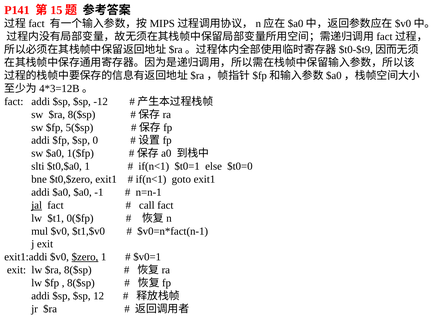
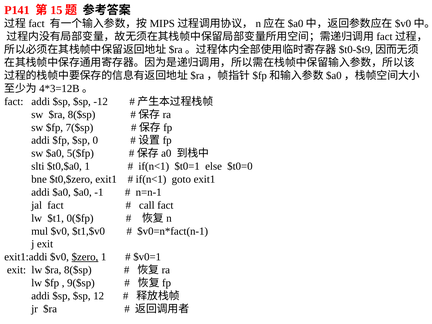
5($sp: 5($sp -> 7($sp (79, 127)
1($fp: 1($fp -> 5($fp (80, 153)
jal underline: present -> none (37, 205)
8($sp: 8($sp -> 9($sp (81, 283)
